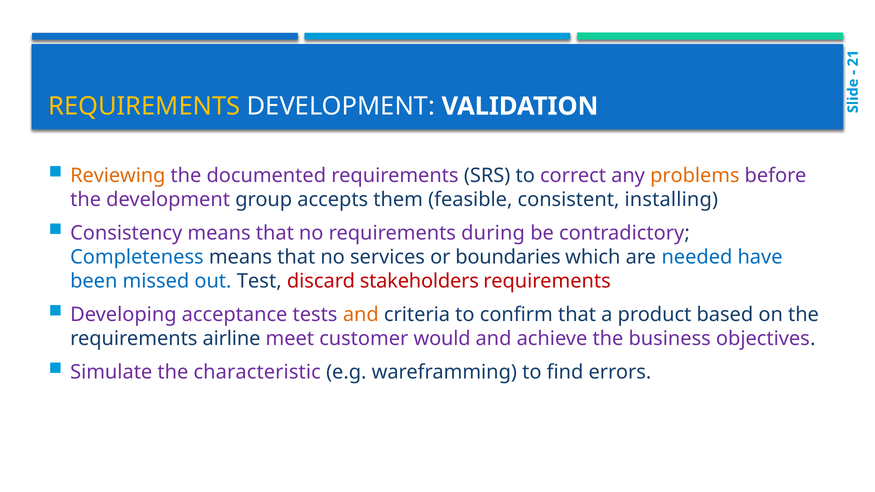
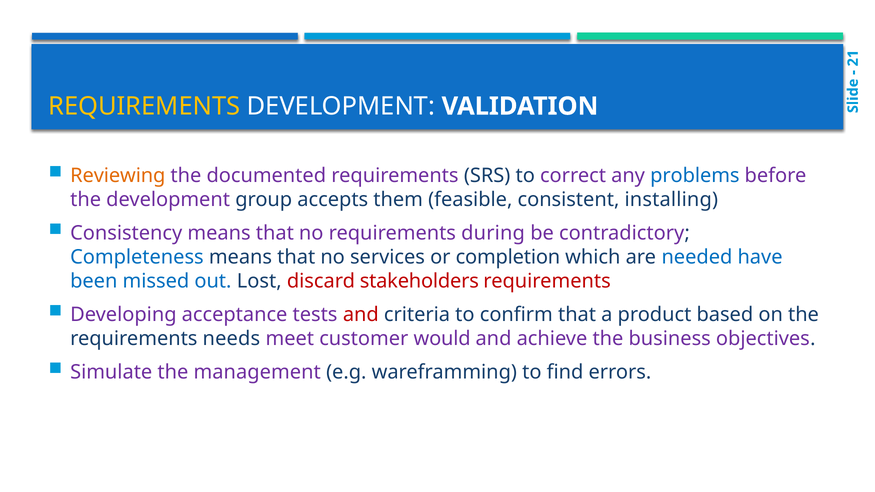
problems colour: orange -> blue (695, 175)
boundaries: boundaries -> completion (508, 257)
Test: Test -> Lost (259, 281)
and colour: orange -> red (361, 315)
airline: airline -> needs (231, 339)
characteristic: characteristic -> management (257, 372)
